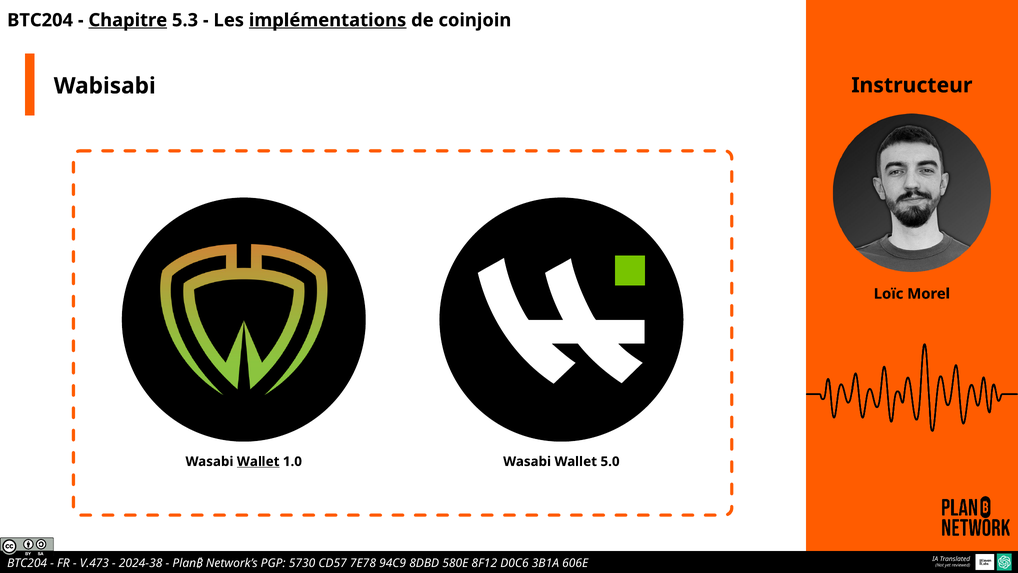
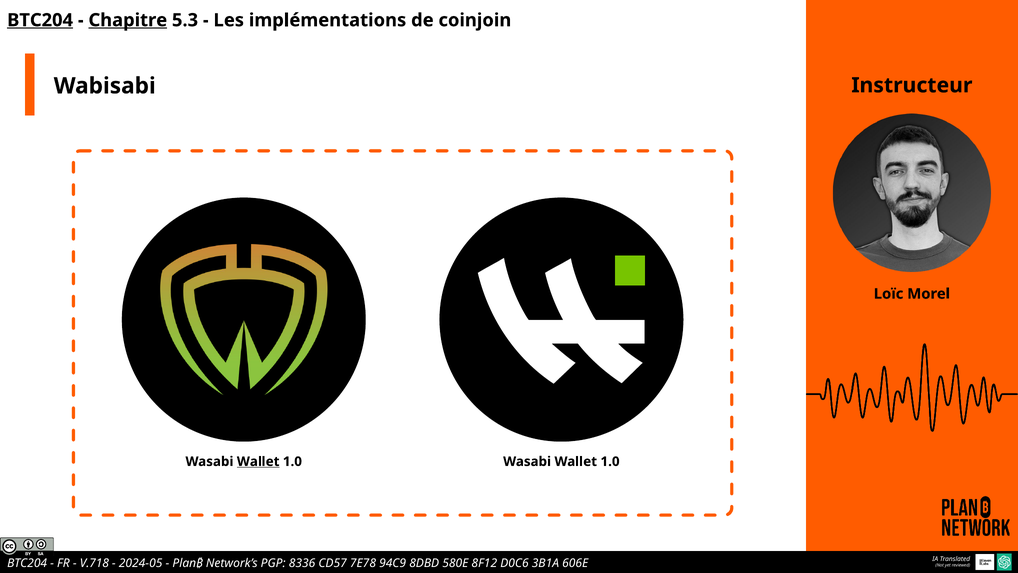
BTC204 underline: none -> present (40, 20)
implémentations underline: present -> none (328, 20)
1.0 Wasabi Wallet 5.0: 5.0 -> 1.0 (610, 461)
V.473: V.473 -> V.718 (94, 563)
2024-38: 2024-38 -> 2024-05 (141, 563)
5730: 5730 -> 8336 (302, 563)
